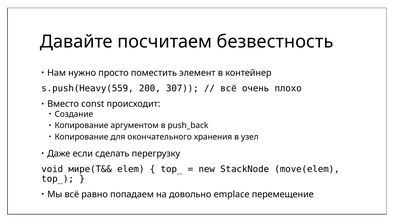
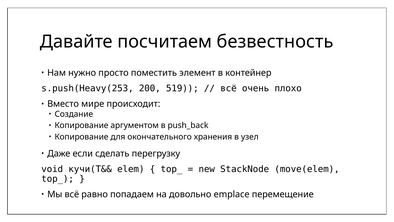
s.push(Heavy(559: s.push(Heavy(559 -> s.push(Heavy(253 (87, 88)
307: 307 -> 519 (182, 88)
const: const -> мире (93, 104)
мире(T&&: мире(T&& -> кучи(T&& (90, 169)
